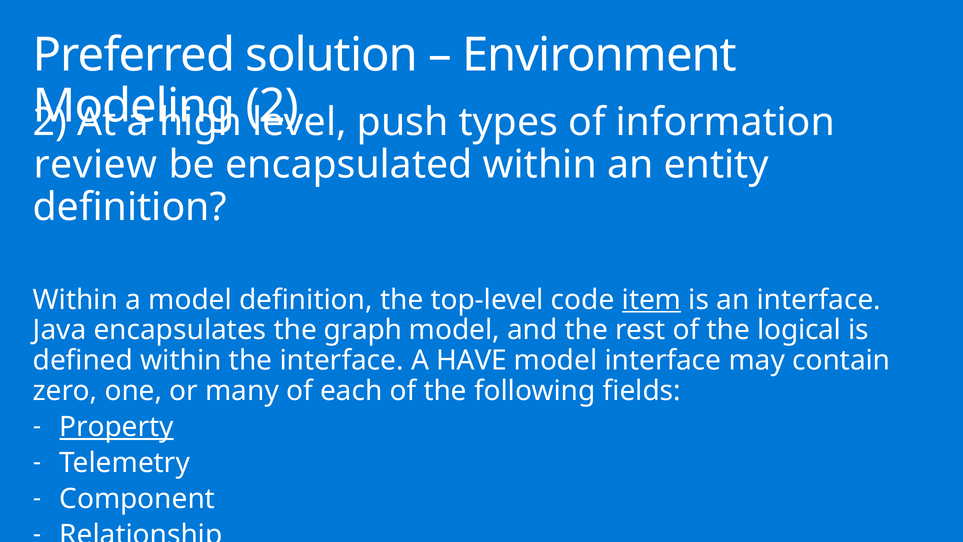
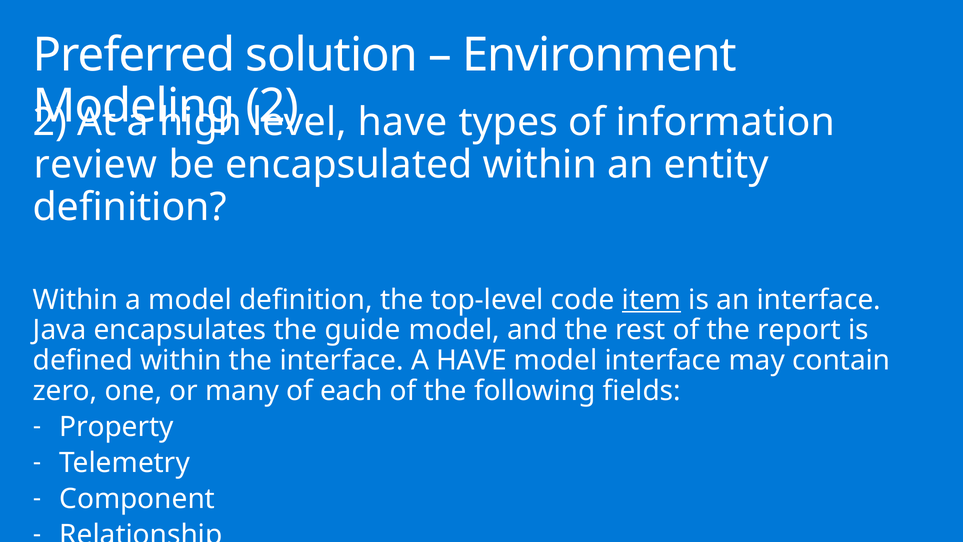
push: push -> have (402, 122)
graph: graph -> guide (363, 330)
logical: logical -> report (799, 330)
Property underline: present -> none (116, 427)
